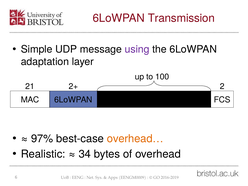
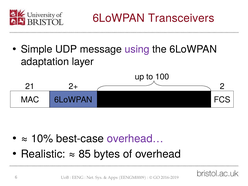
Transmission: Transmission -> Transceivers (181, 18)
97%: 97% -> 10% (42, 139)
overhead… colour: orange -> purple (135, 139)
34: 34 -> 85 (85, 154)
